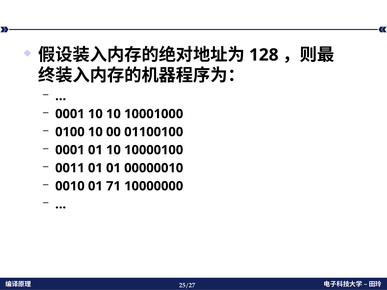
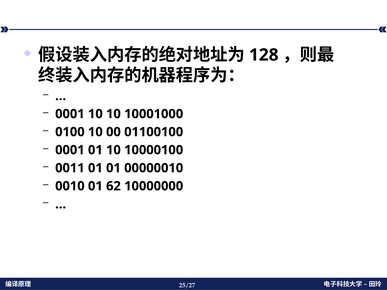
71: 71 -> 62 (113, 186)
